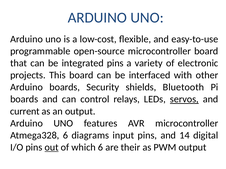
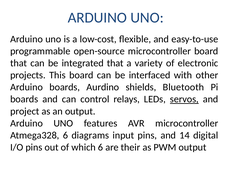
integrated pins: pins -> that (115, 63)
Security: Security -> Aurdino (103, 87)
current: current -> project (25, 112)
out underline: present -> none (52, 148)
